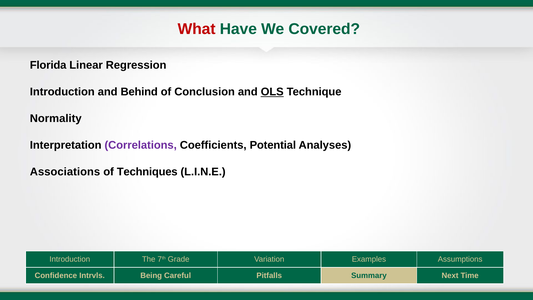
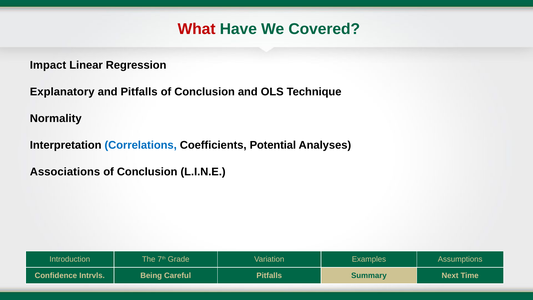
Florida: Florida -> Impact (48, 65)
Introduction: Introduction -> Explanatory (62, 92)
and Behind: Behind -> Pitfalls (139, 92)
OLS underline: present -> none (272, 92)
Correlations colour: purple -> blue (141, 145)
Techniques: Techniques -> Conclusion (147, 172)
